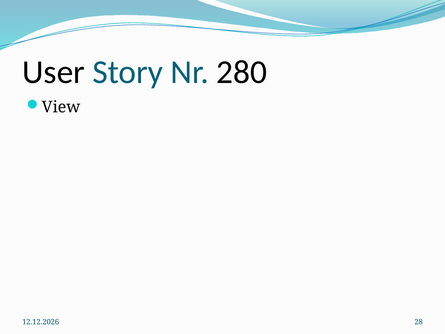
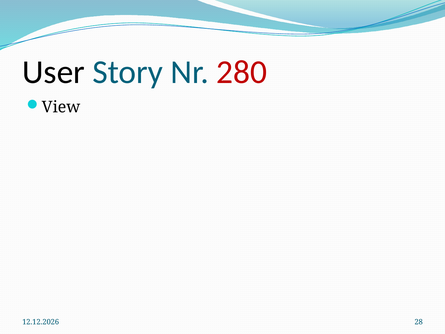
280 colour: black -> red (242, 72)
